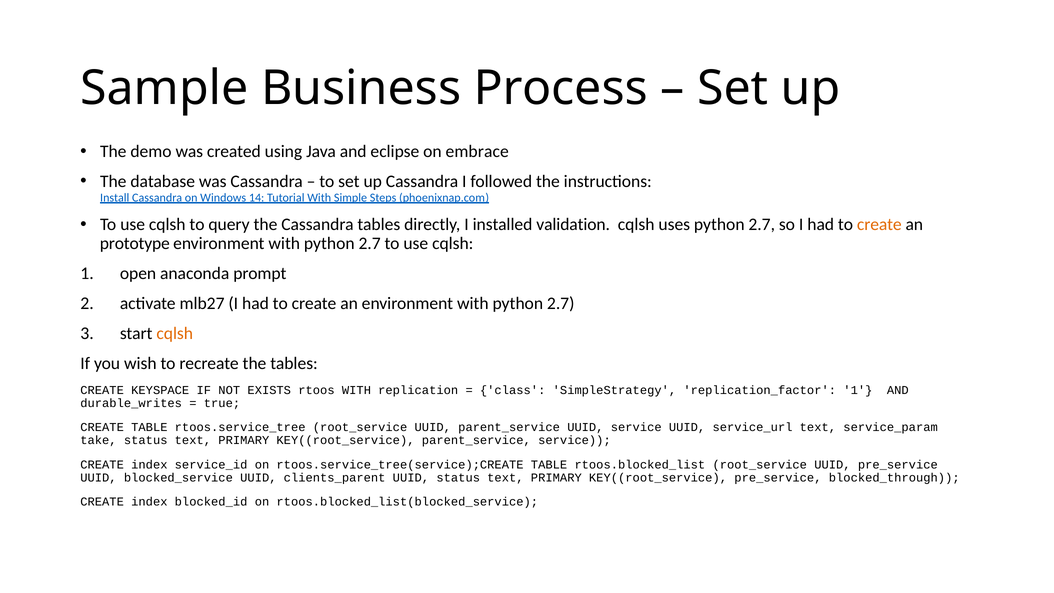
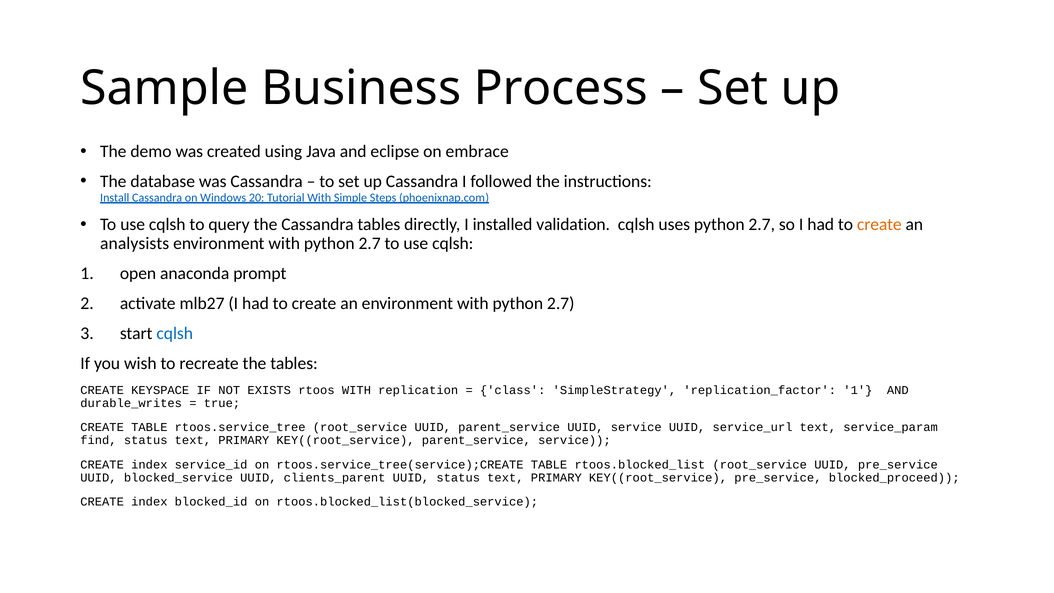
14: 14 -> 20 (257, 198)
prototype: prototype -> analysists (135, 243)
cqlsh colour: orange -> blue (175, 333)
take: take -> find (98, 440)
blocked_through: blocked_through -> blocked_proceed (894, 477)
